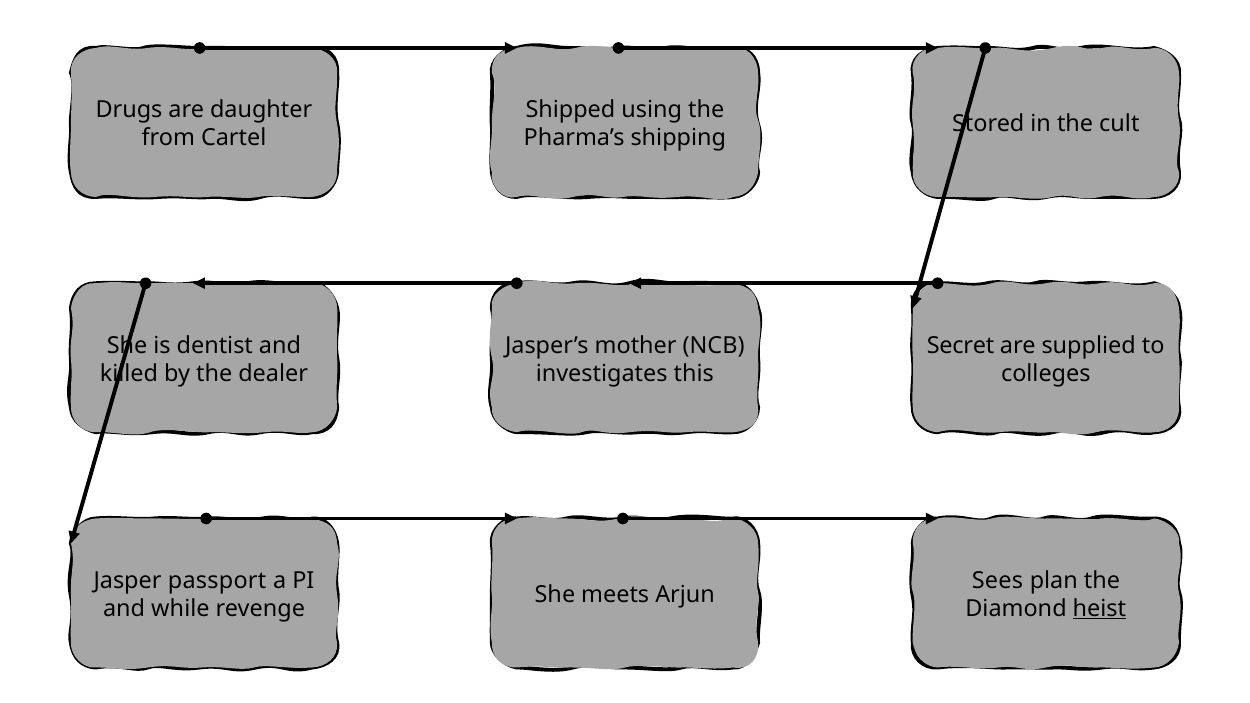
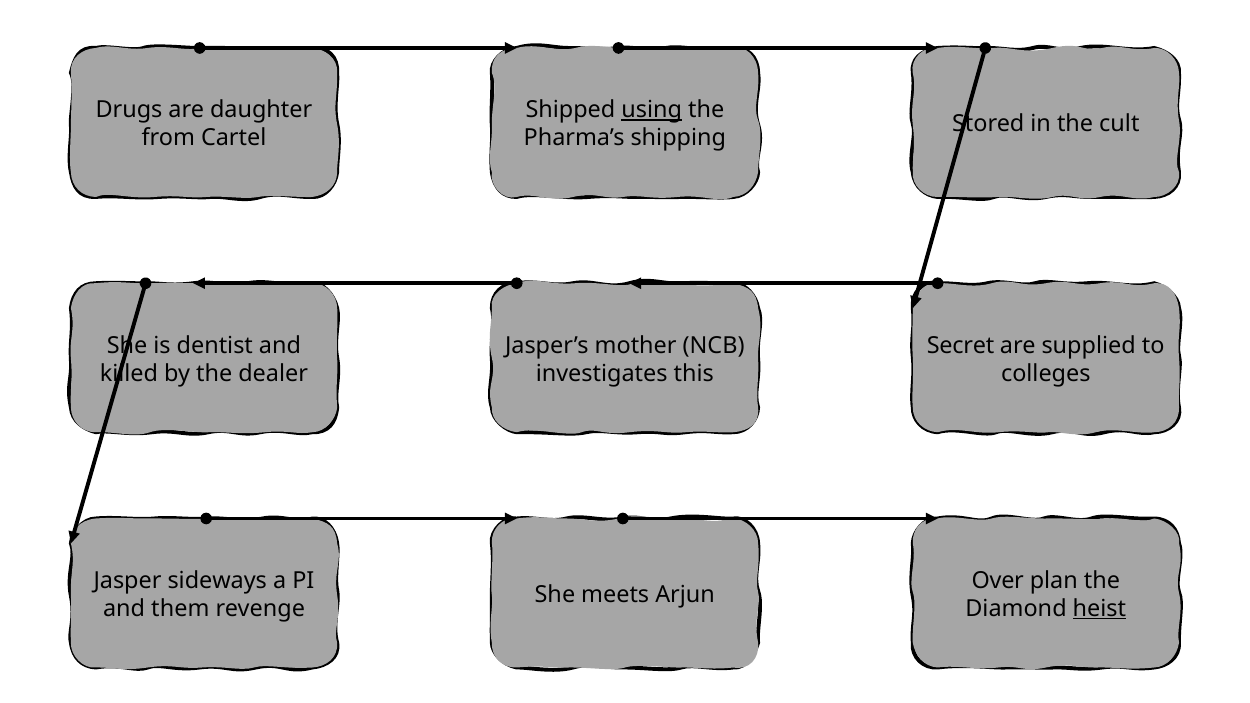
using underline: none -> present (652, 110)
passport: passport -> sideways (217, 581)
Sees: Sees -> Over (998, 581)
while: while -> them (180, 609)
